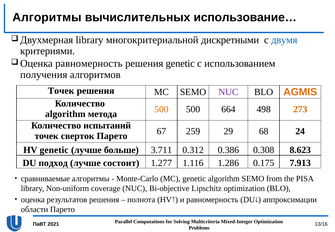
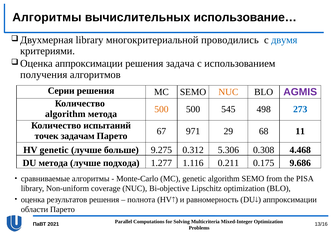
дискретными: дискретными -> проводились (230, 40)
равномерность: равномерность -> аппроксимации (89, 63)
решения genetic: genetic -> задача (180, 63)
Точек: Точек -> Серии (61, 91)
NUC colour: purple -> orange (228, 92)
AGMIS colour: orange -> purple (300, 92)
664: 664 -> 545 (228, 109)
273 colour: orange -> blue (300, 109)
сверток: сверток -> задачам (78, 136)
259: 259 -> 971 (193, 131)
24: 24 -> 11 (300, 131)
3.711: 3.711 -> 9.275 (161, 150)
0.386: 0.386 -> 5.306 (228, 150)
8.623: 8.623 -> 4.468 (300, 150)
DU подход: подход -> метода (53, 163)
состоит: состоит -> подхода (121, 163)
1.286: 1.286 -> 0.211 (228, 163)
7.913: 7.913 -> 9.686 (300, 163)
